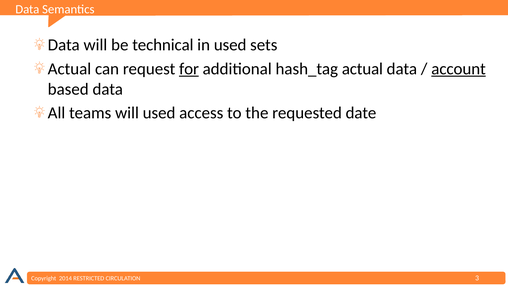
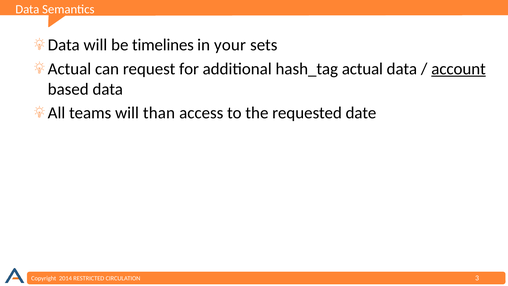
technical: technical -> timelines (163, 45)
in used: used -> your (230, 45)
for underline: present -> none (189, 69)
will used: used -> than (159, 113)
